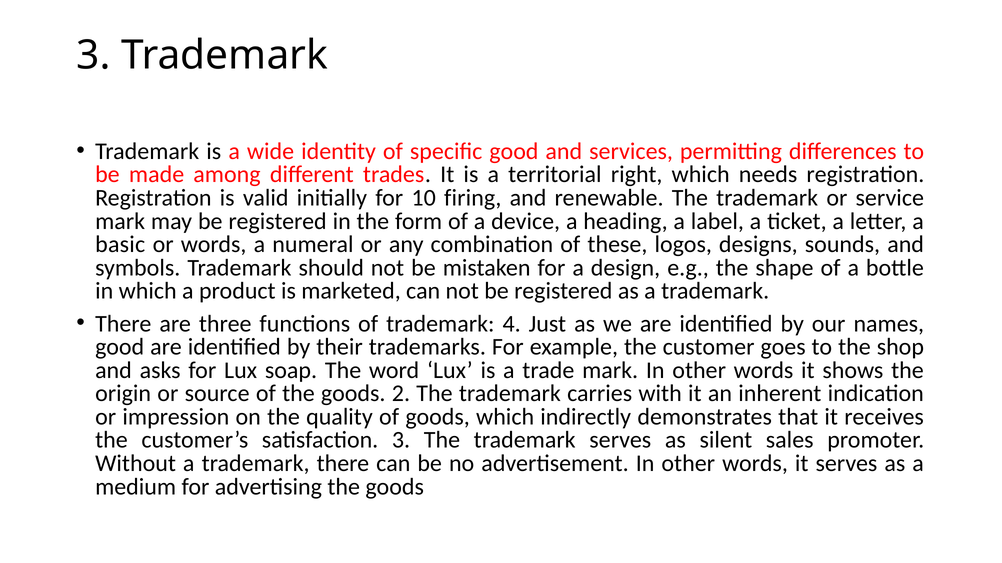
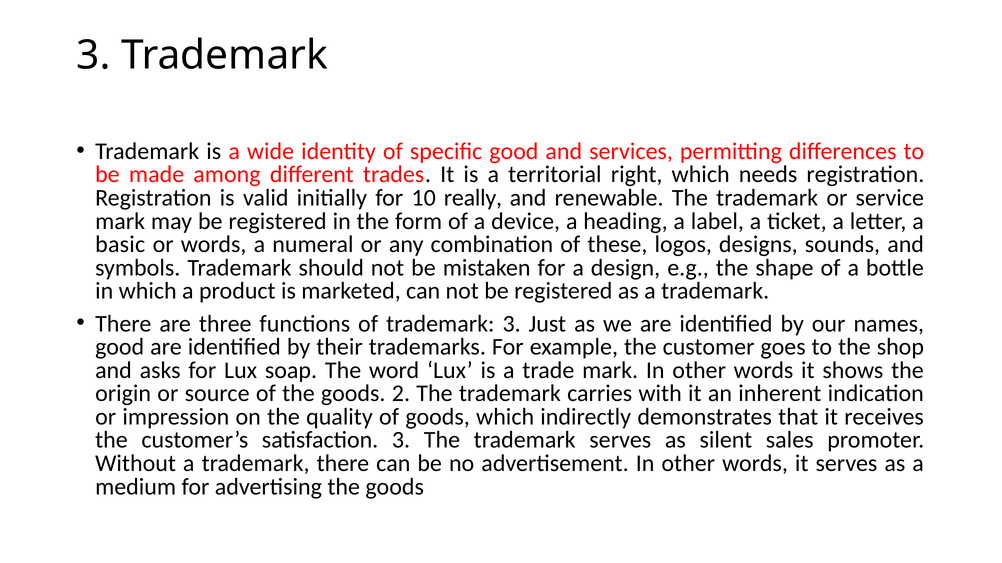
firing: firing -> really (473, 198)
trademark 4: 4 -> 3 (512, 324)
